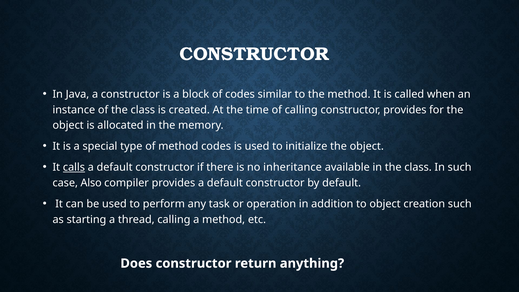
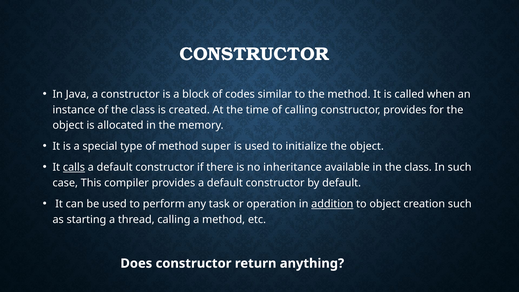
method codes: codes -> super (216, 146)
Also: Also -> This (91, 183)
addition underline: none -> present (332, 204)
